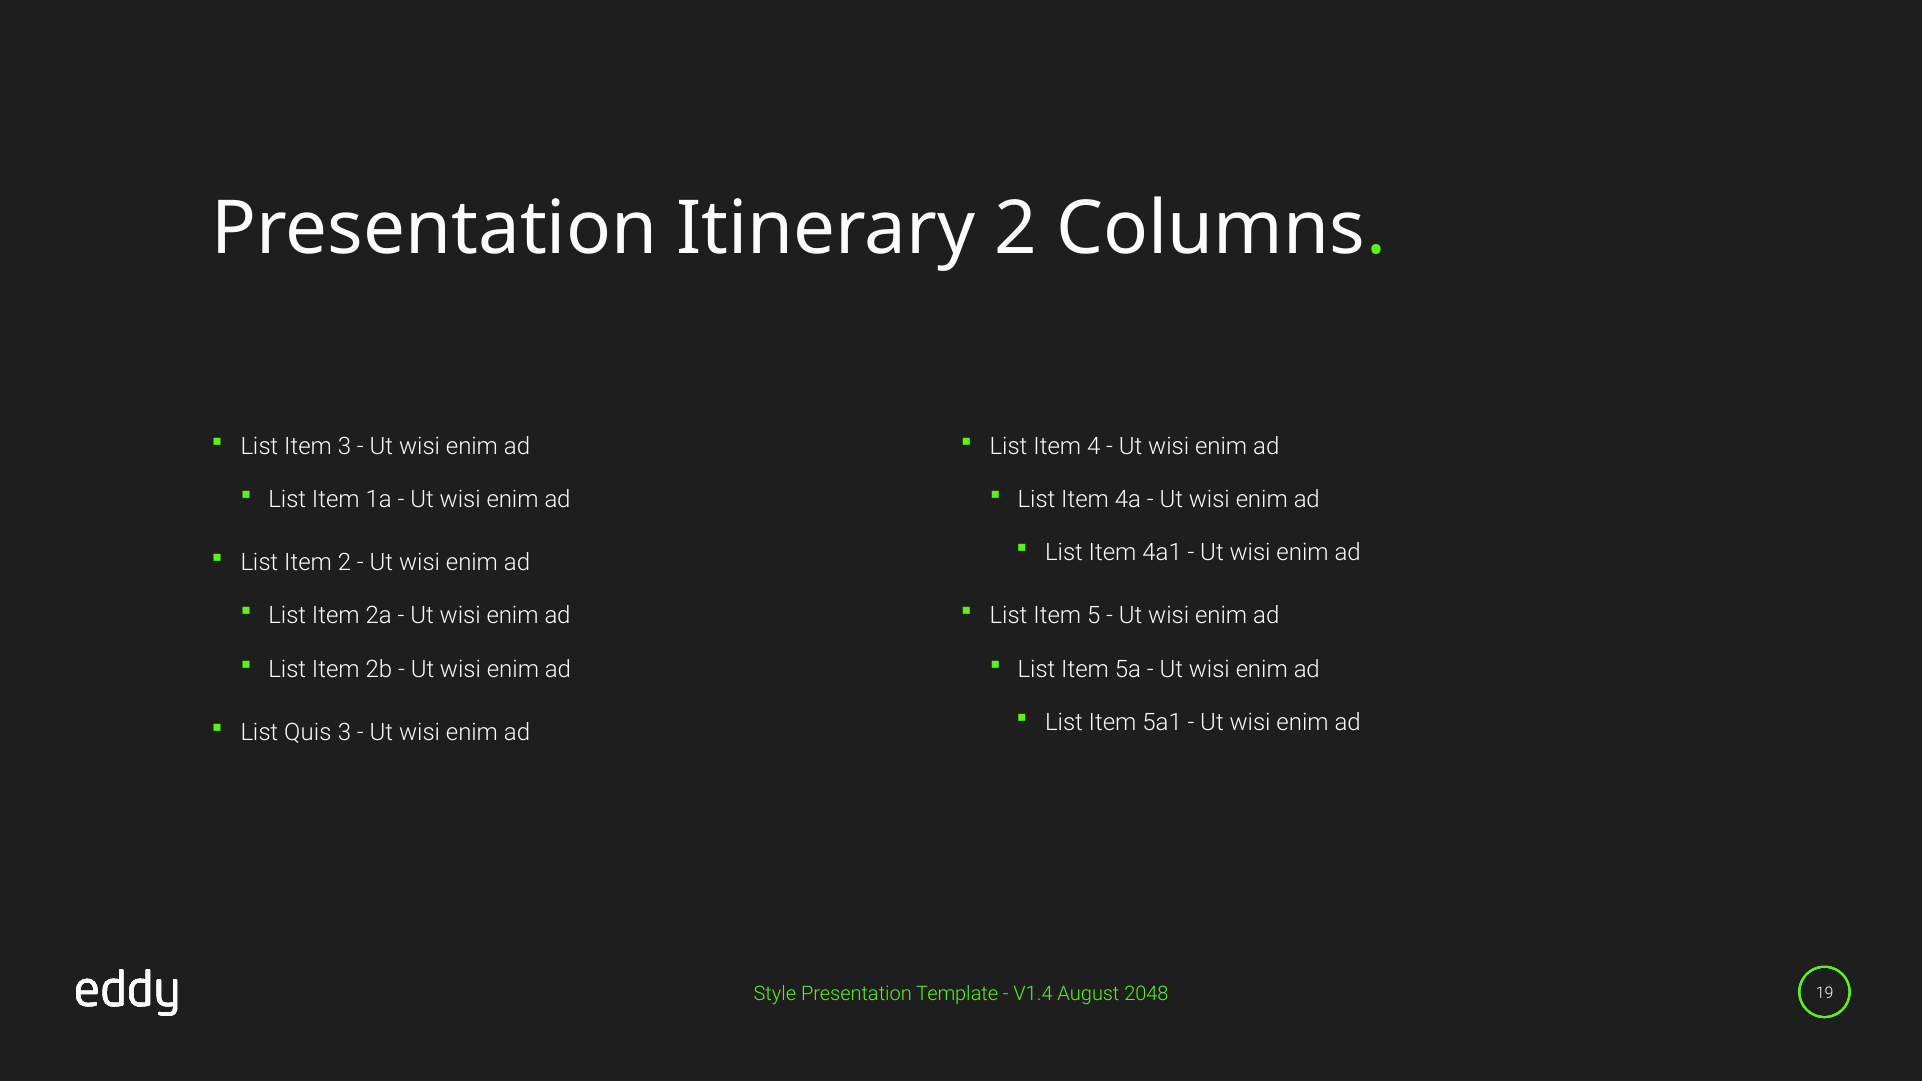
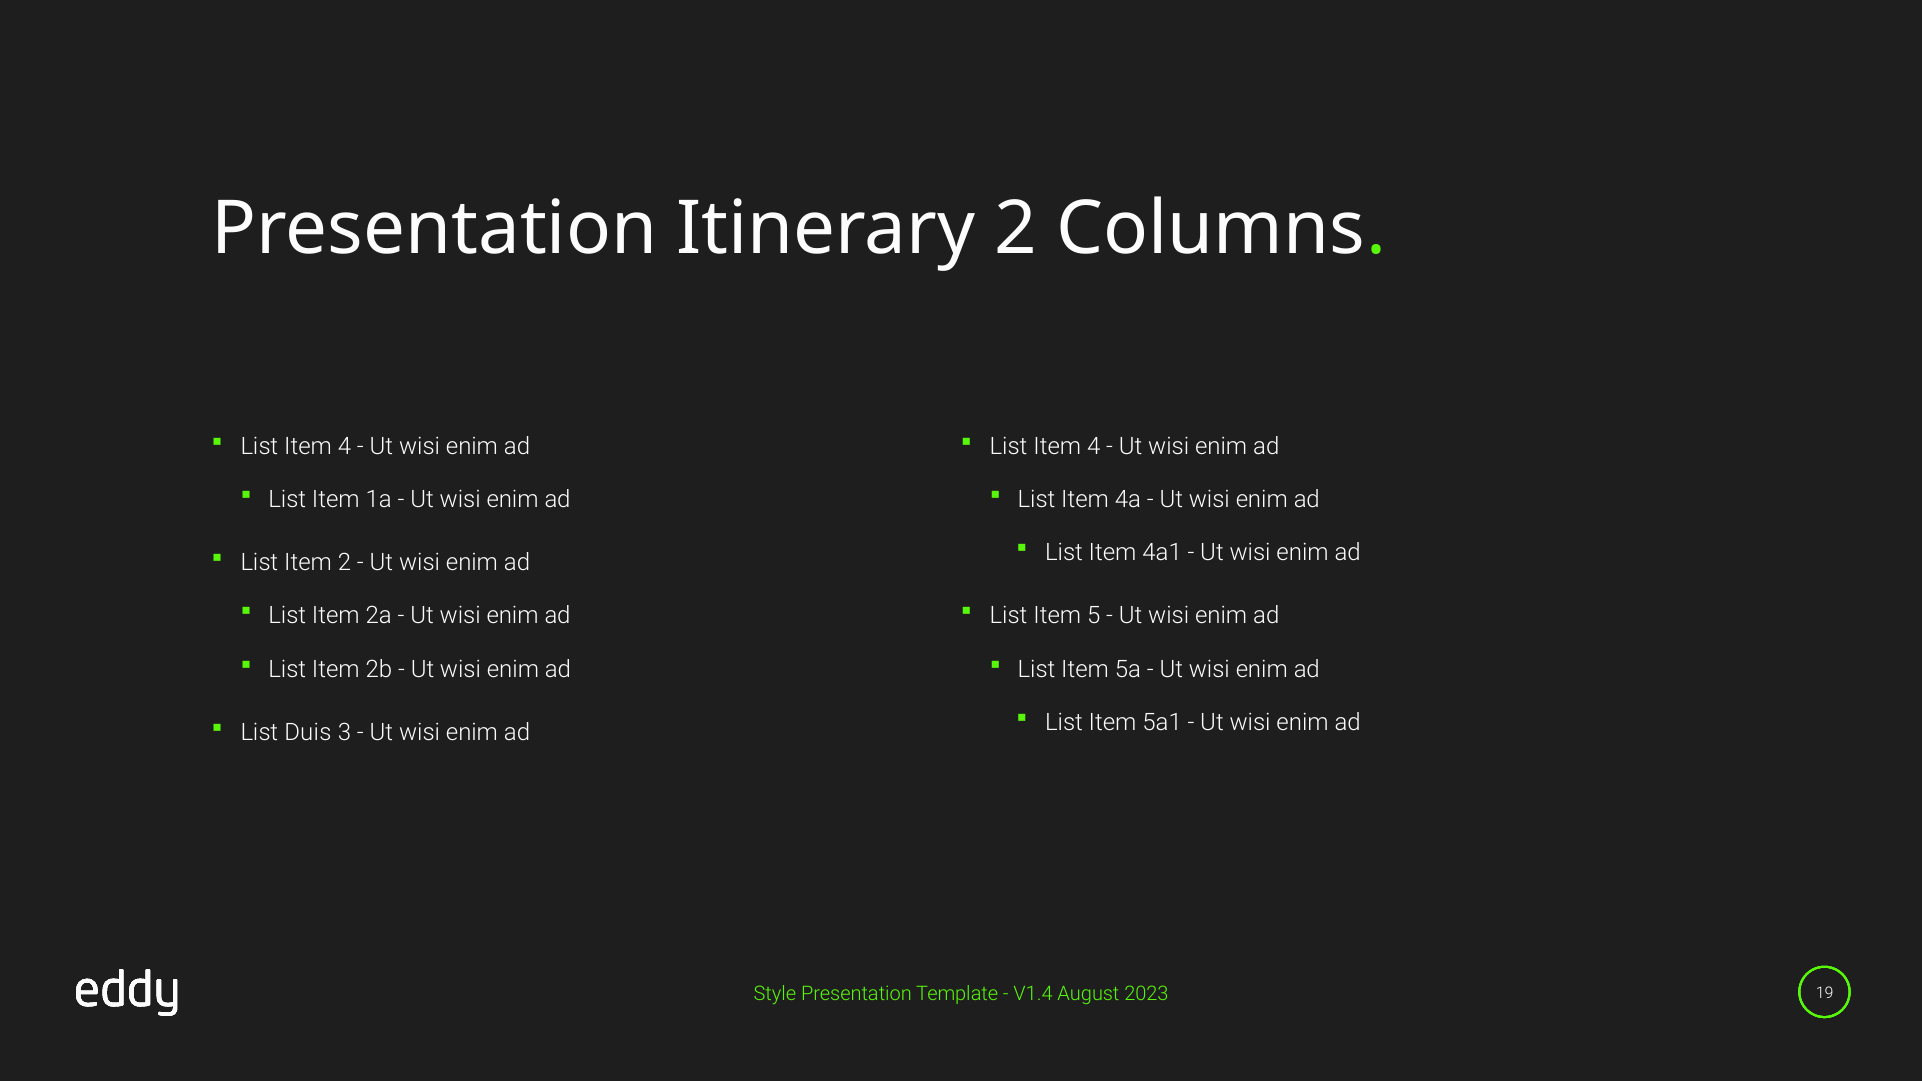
3: 3 -> 4 (345, 446)
Quis: Quis -> Duis (308, 732)
2048: 2048 -> 2023 (1146, 994)
